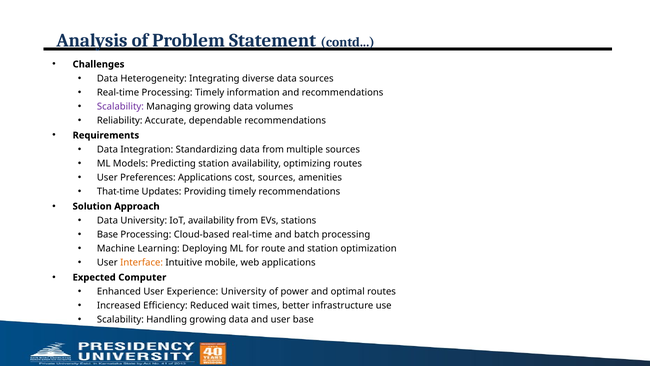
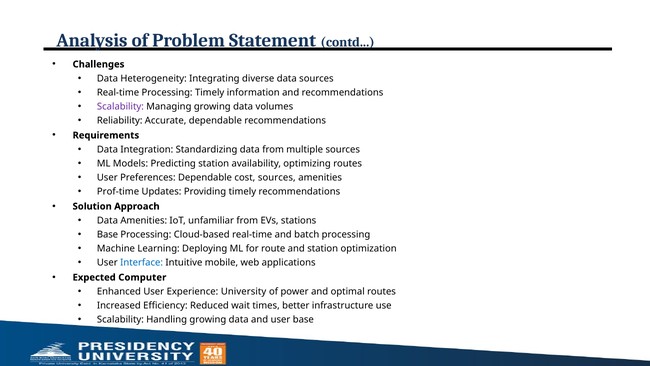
Preferences Applications: Applications -> Dependable (205, 177)
That-time: That-time -> Prof-time (118, 192)
Data University: University -> Amenities (144, 220)
IoT availability: availability -> unfamiliar (211, 220)
Interface colour: orange -> blue (142, 263)
